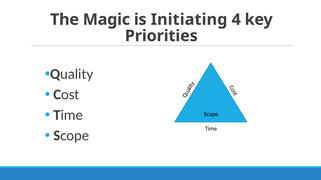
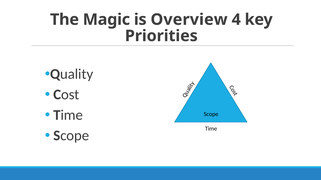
Initiating: Initiating -> Overview (189, 20)
